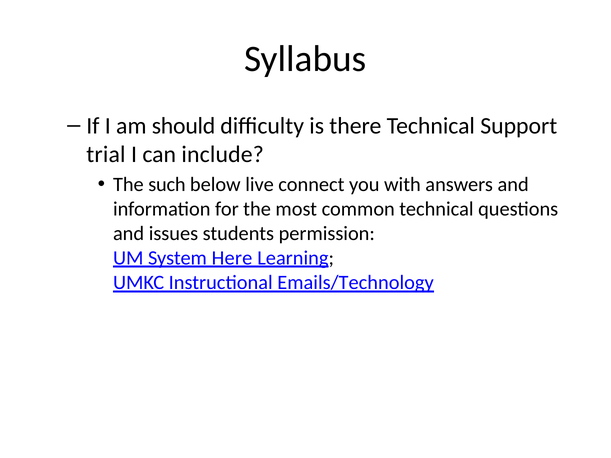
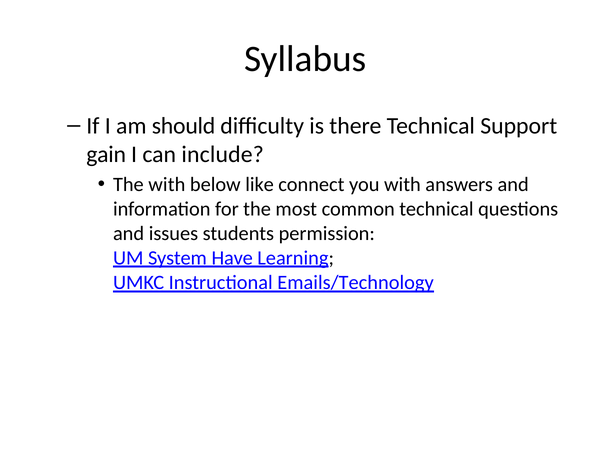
trial: trial -> gain (106, 154)
The such: such -> with (167, 185)
live: live -> like (260, 185)
Here: Here -> Have (232, 258)
